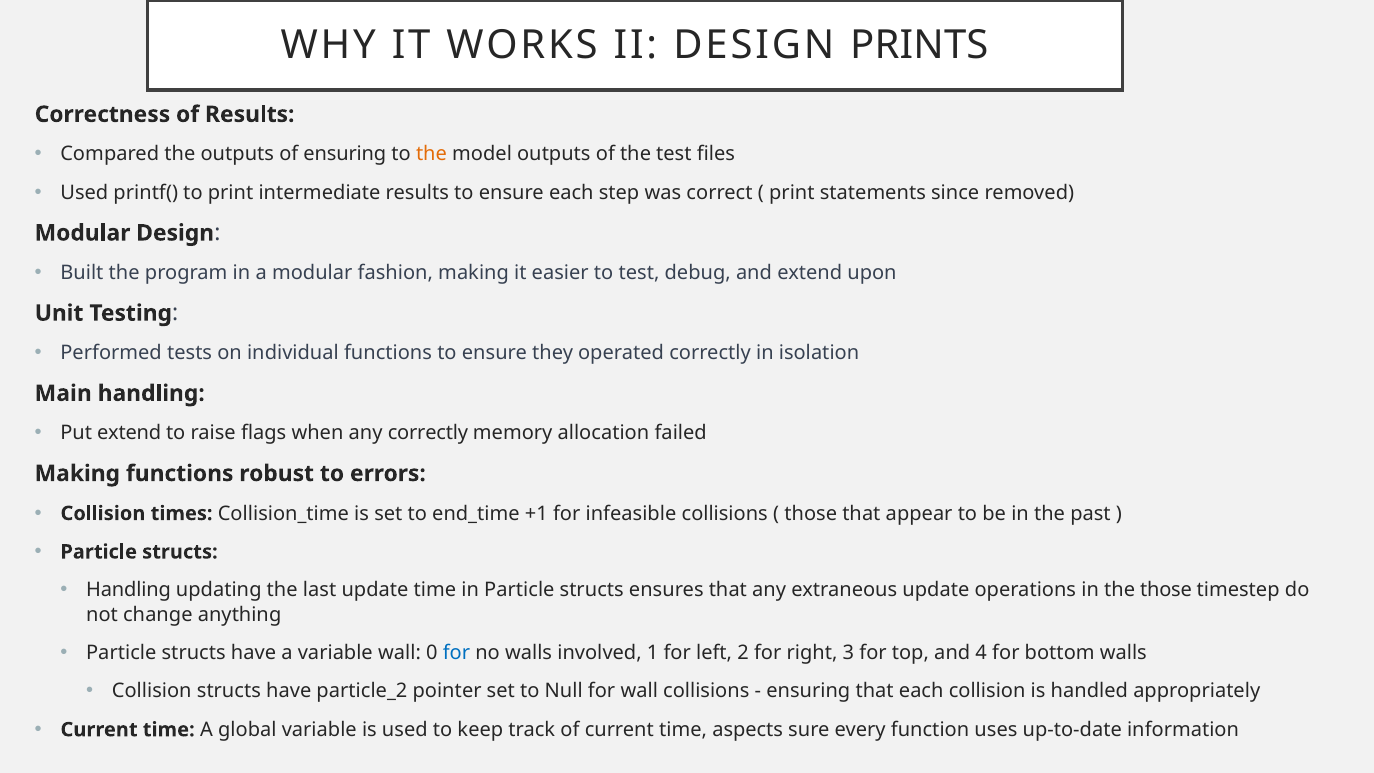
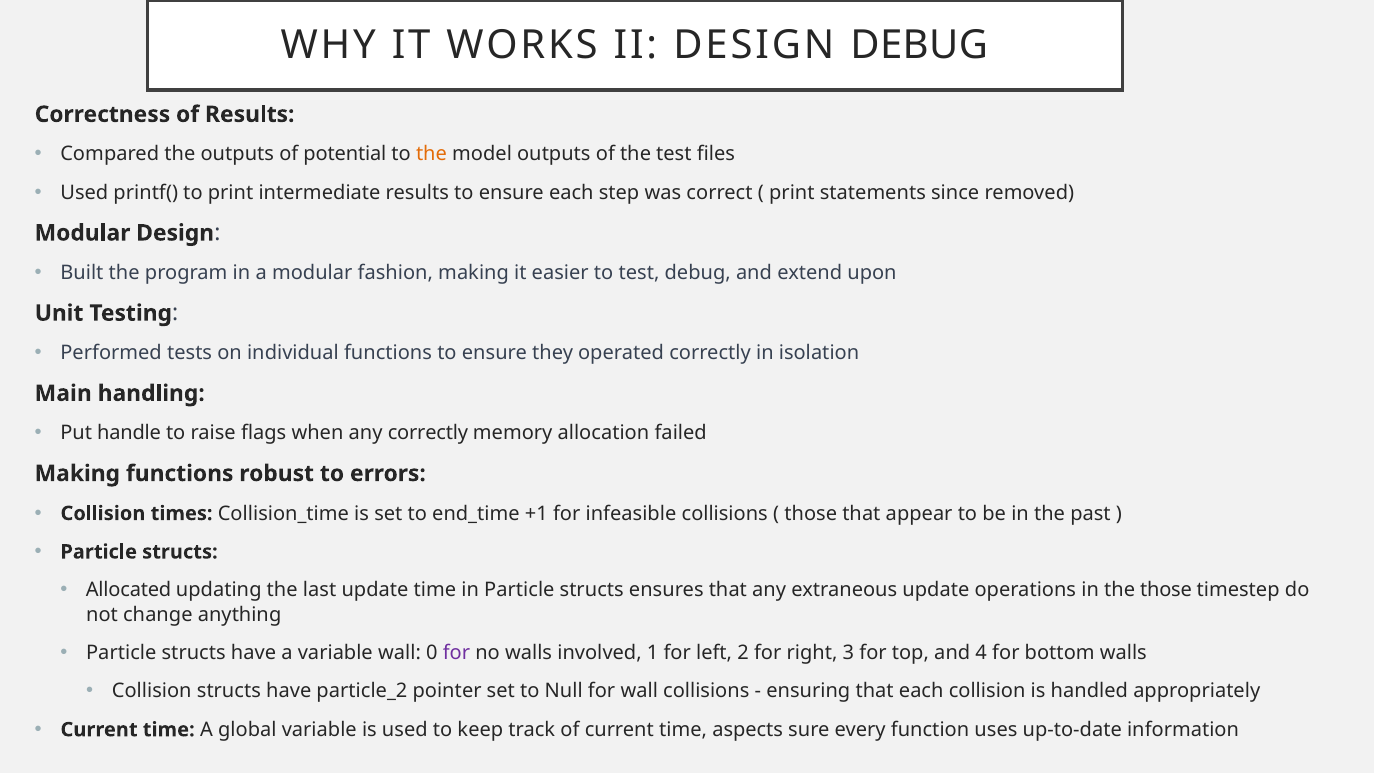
DESIGN PRINTS: PRINTS -> DEBUG (919, 45)
of ensuring: ensuring -> potential (345, 154)
Put extend: extend -> handle (129, 433)
Handling: Handling -> Allocated (129, 590)
for colour: blue -> purple (456, 653)
